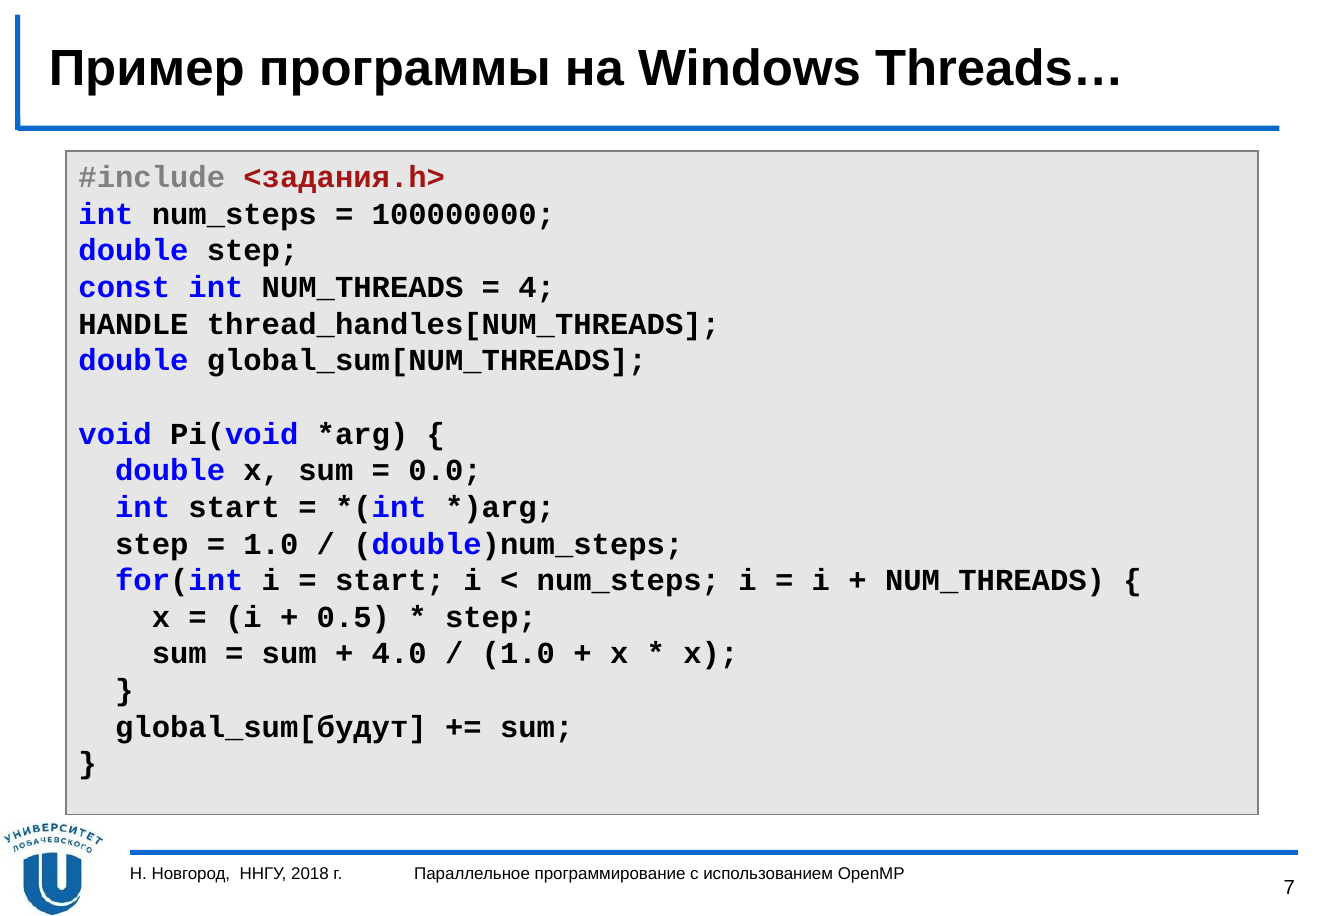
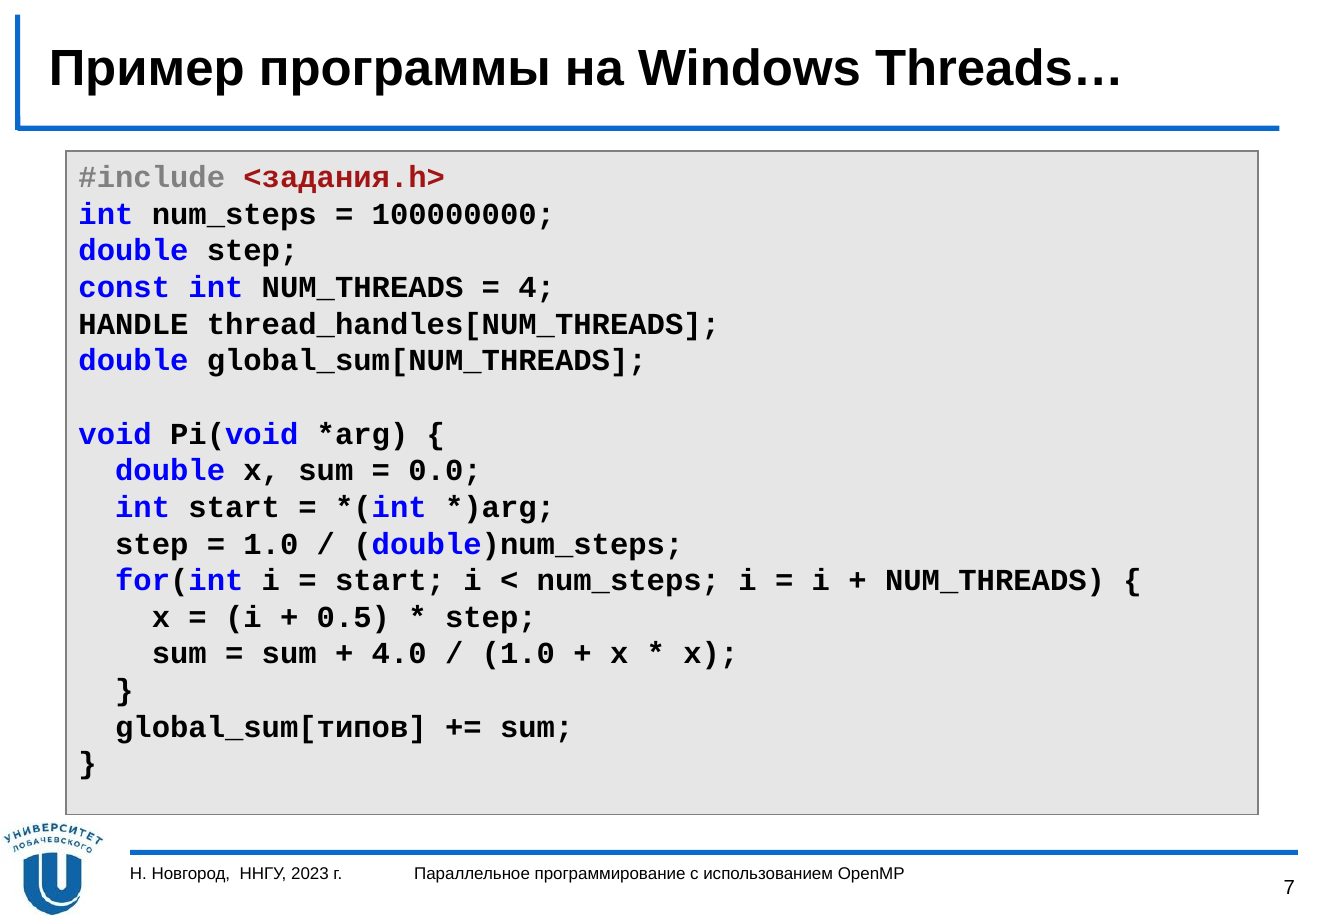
global_sum[будут: global_sum[будут -> global_sum[типов (271, 728)
2018: 2018 -> 2023 (310, 874)
